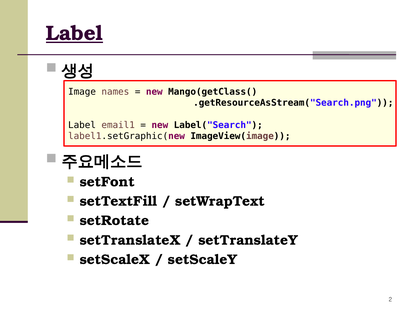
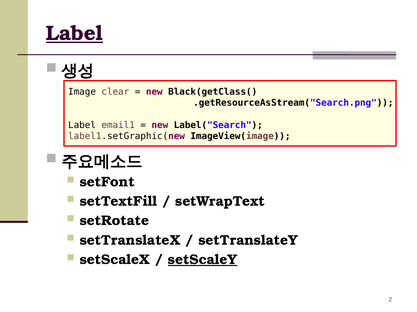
names: names -> clear (115, 92)
Mango(getClass(: Mango(getClass( -> Black(getClass( (213, 92)
setScaleY underline: none -> present (203, 260)
